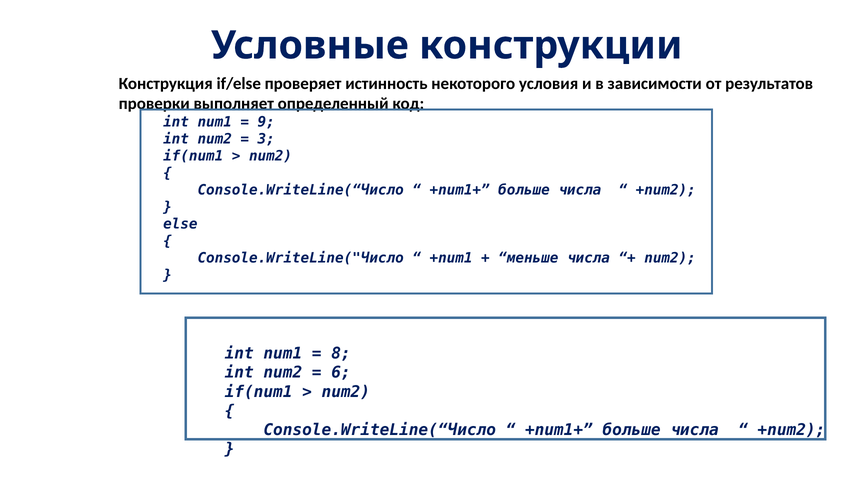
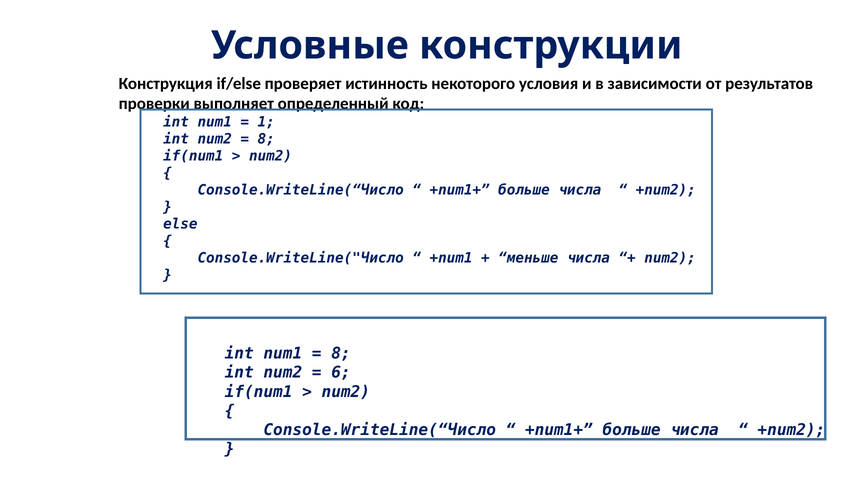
9: 9 -> 1 (266, 122)
3: 3 -> 8 (266, 139)
